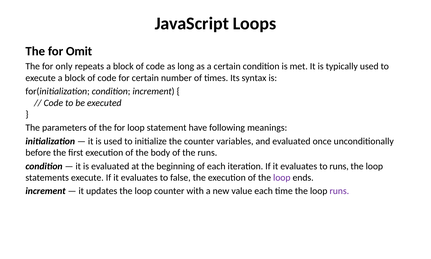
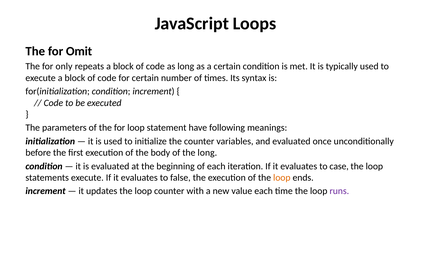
the runs: runs -> long (207, 153)
to runs: runs -> case (339, 166)
loop colour: purple -> orange (282, 177)
